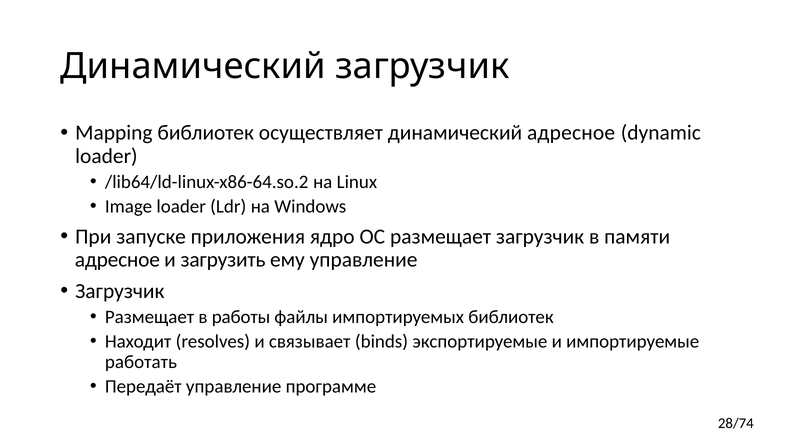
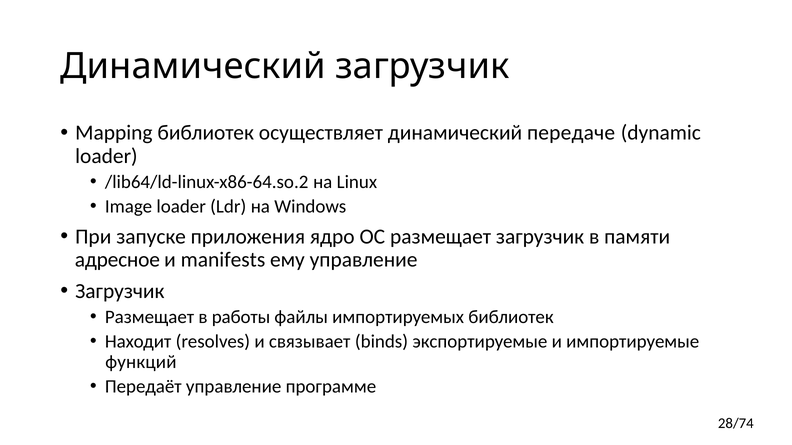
динамический адресное: адресное -> передаче (571, 133)
загрузить: загрузить -> manifests (223, 260)
работать: работать -> функций (141, 362)
